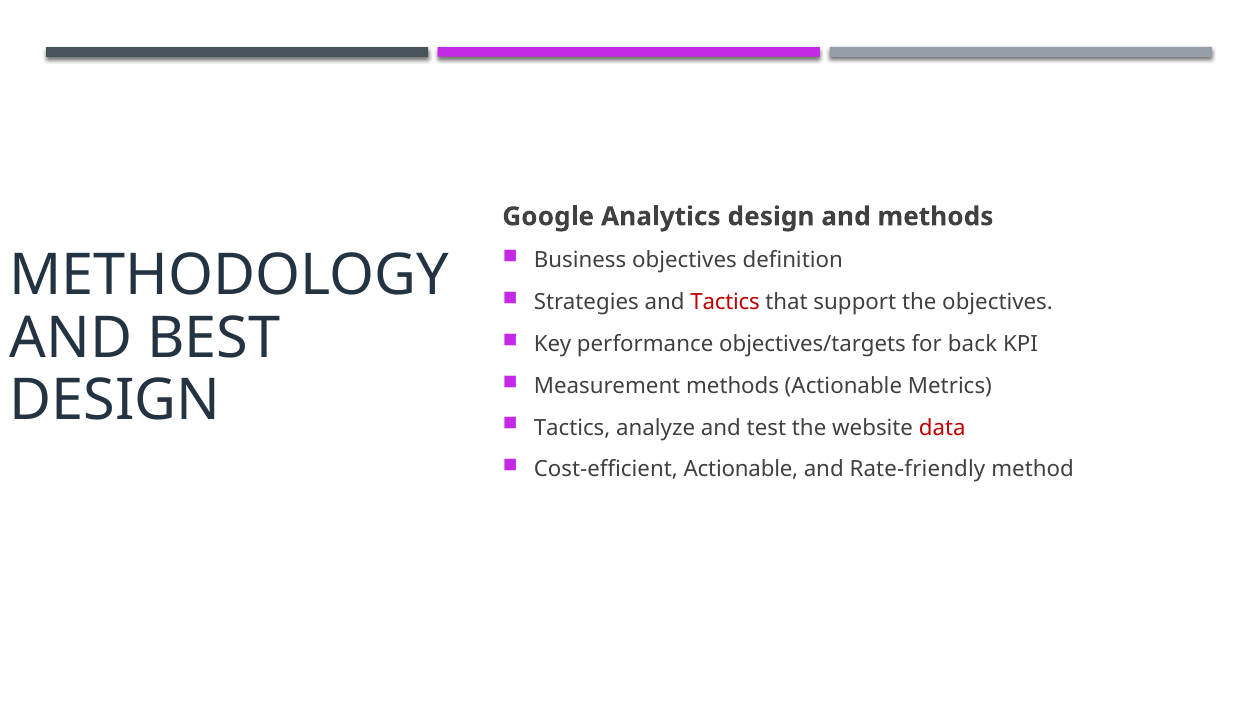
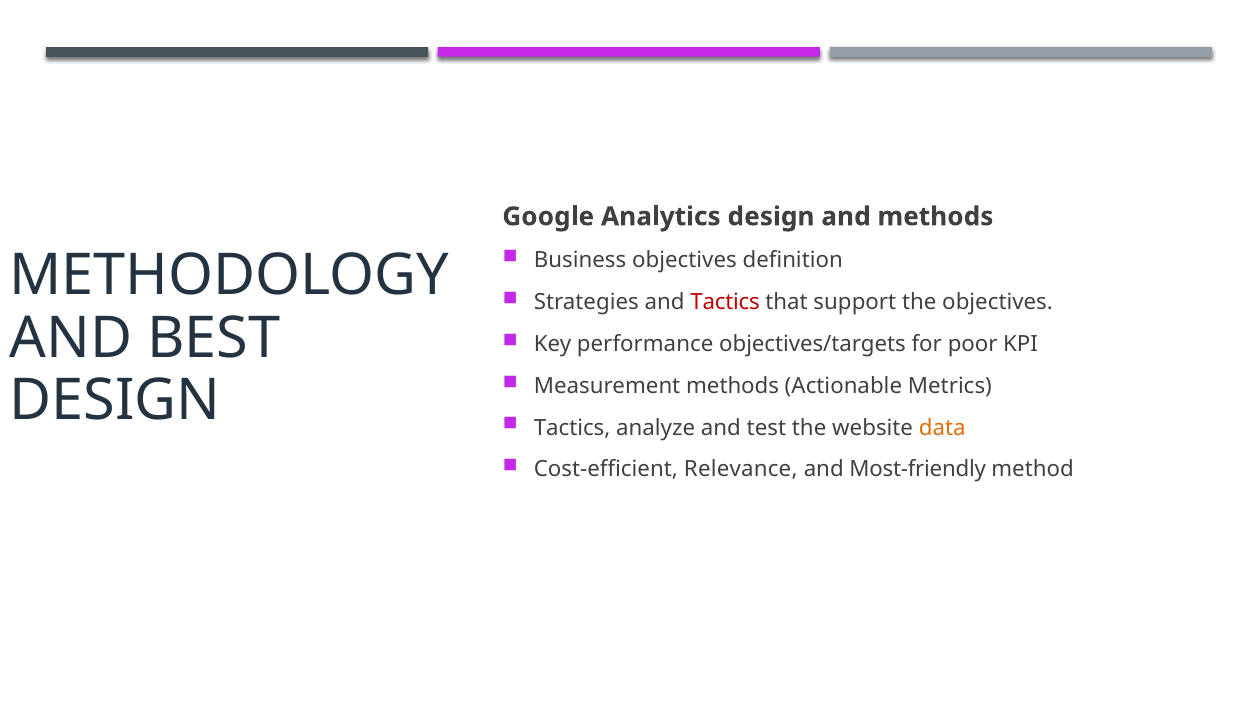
back: back -> poor (973, 344)
data colour: red -> orange (942, 428)
Cost-efficient Actionable: Actionable -> Relevance (741, 469)
Rate-friendly: Rate-friendly -> Most-friendly (918, 469)
